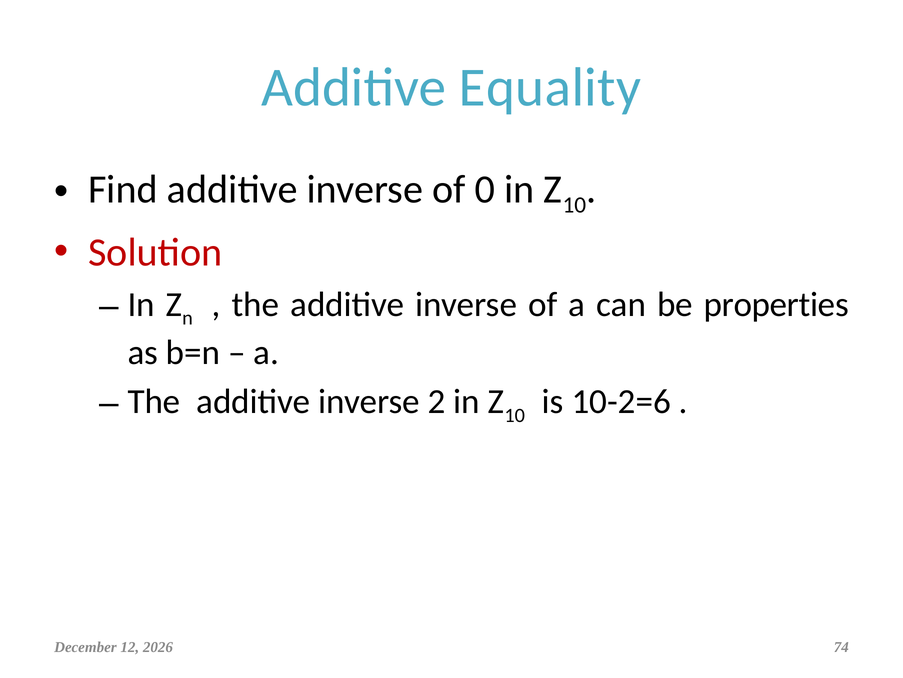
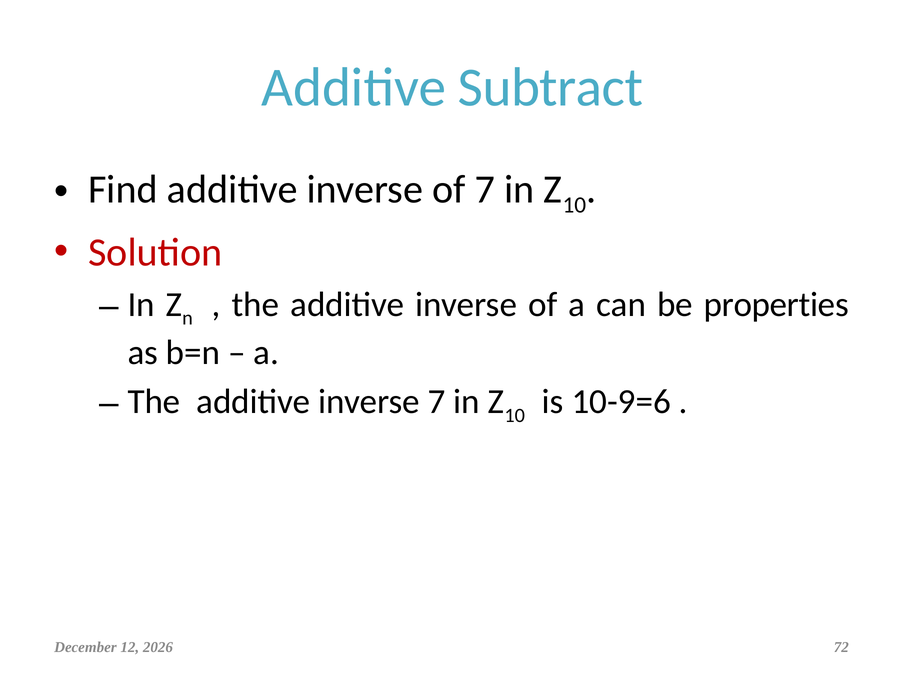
Equality: Equality -> Subtract (550, 87)
of 0: 0 -> 7 (485, 189)
inverse 2: 2 -> 7 (437, 401)
10-2=6: 10-2=6 -> 10-9=6 (621, 401)
74: 74 -> 72 (841, 647)
